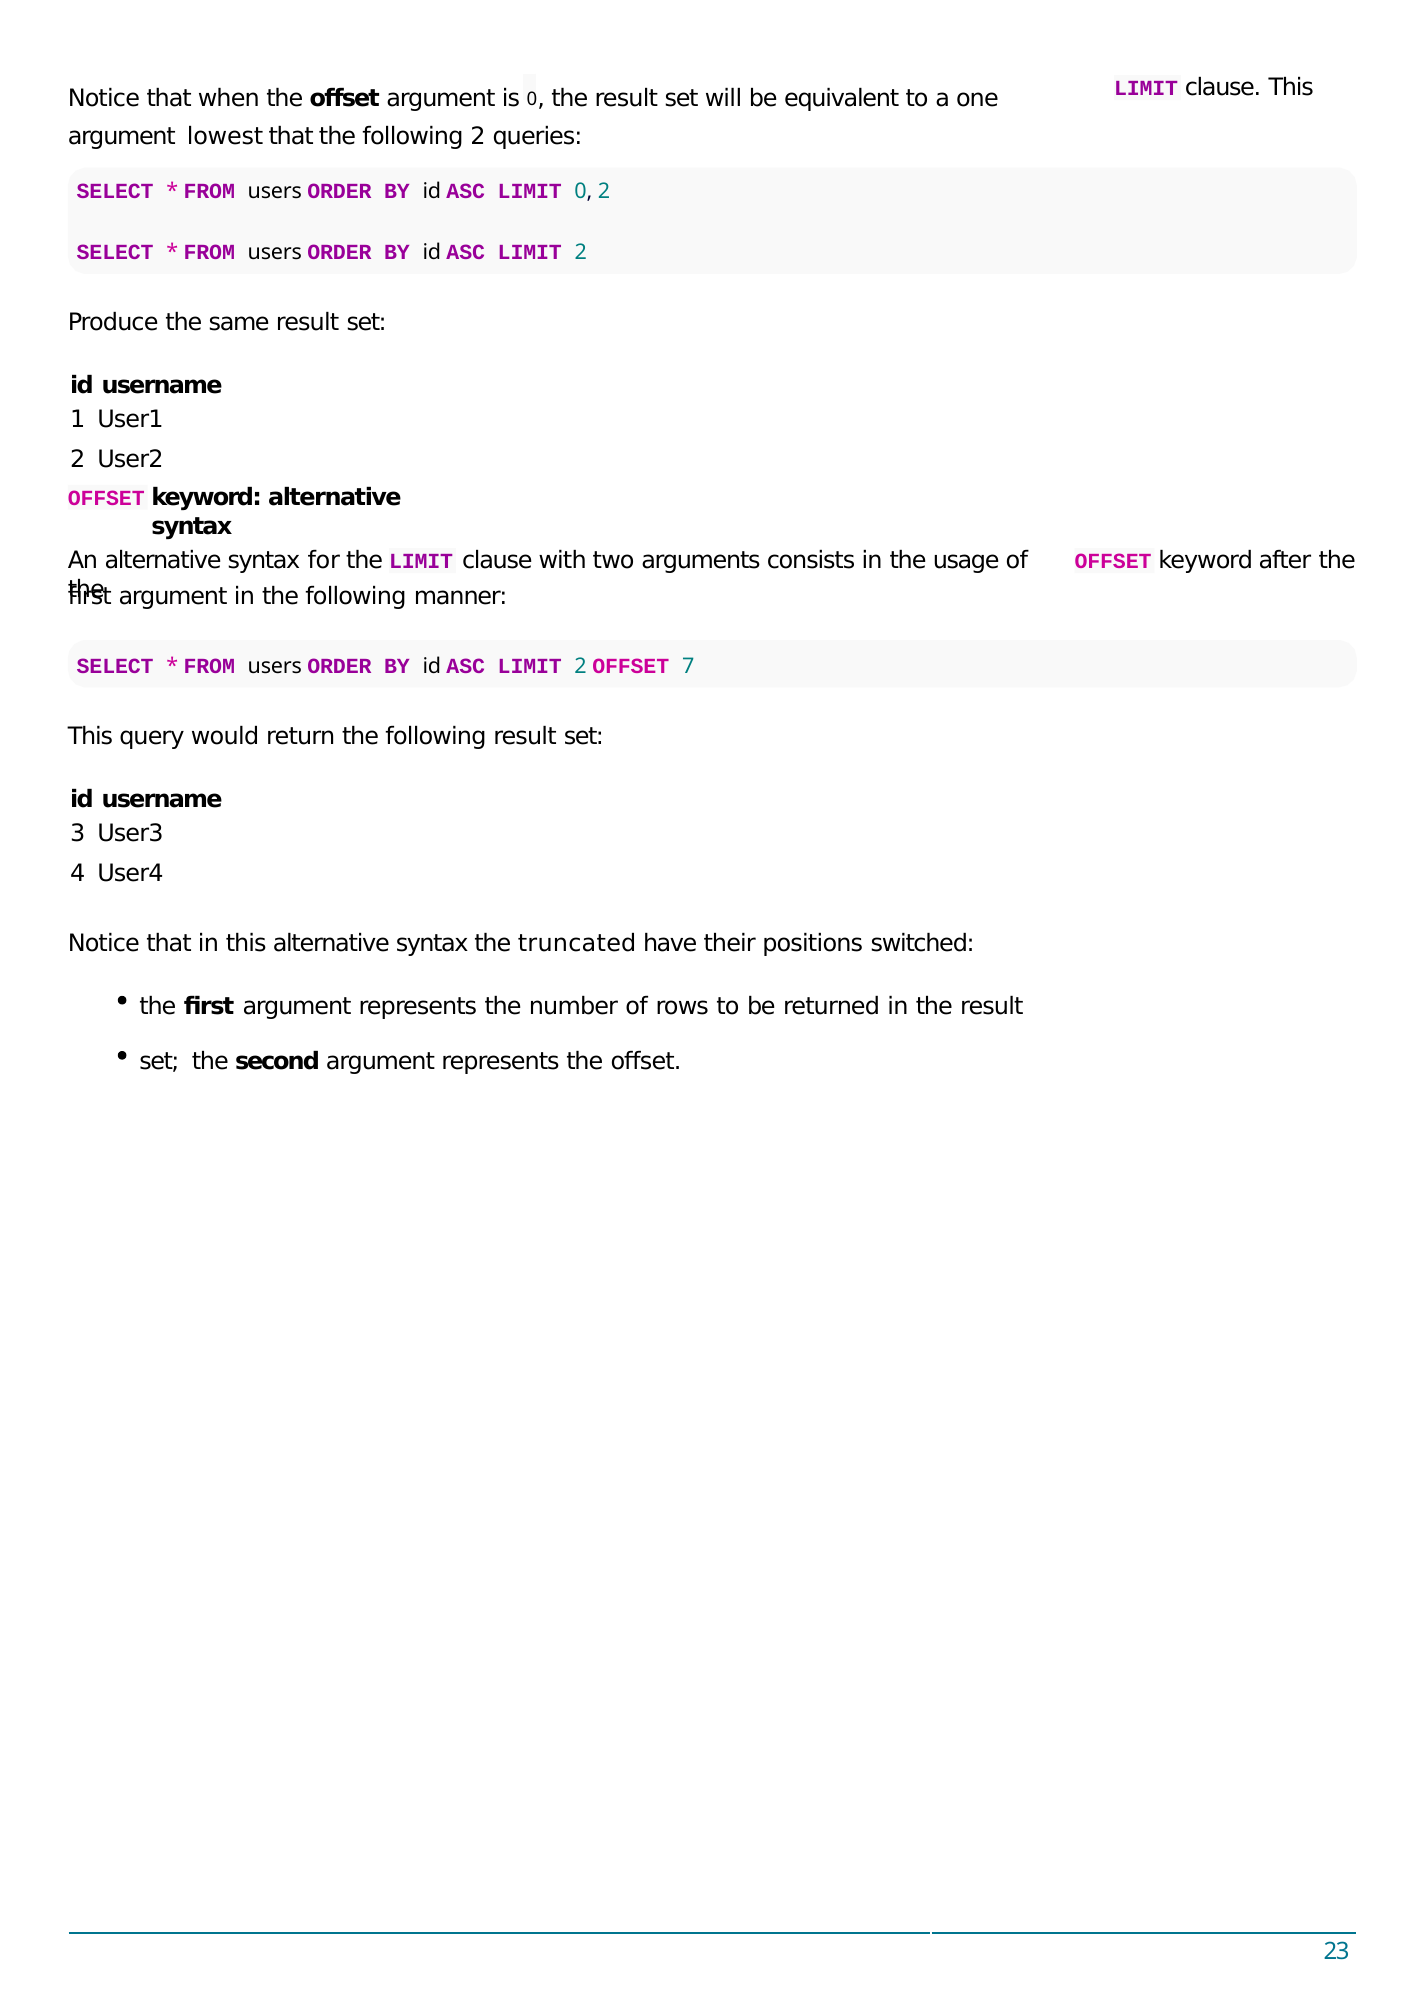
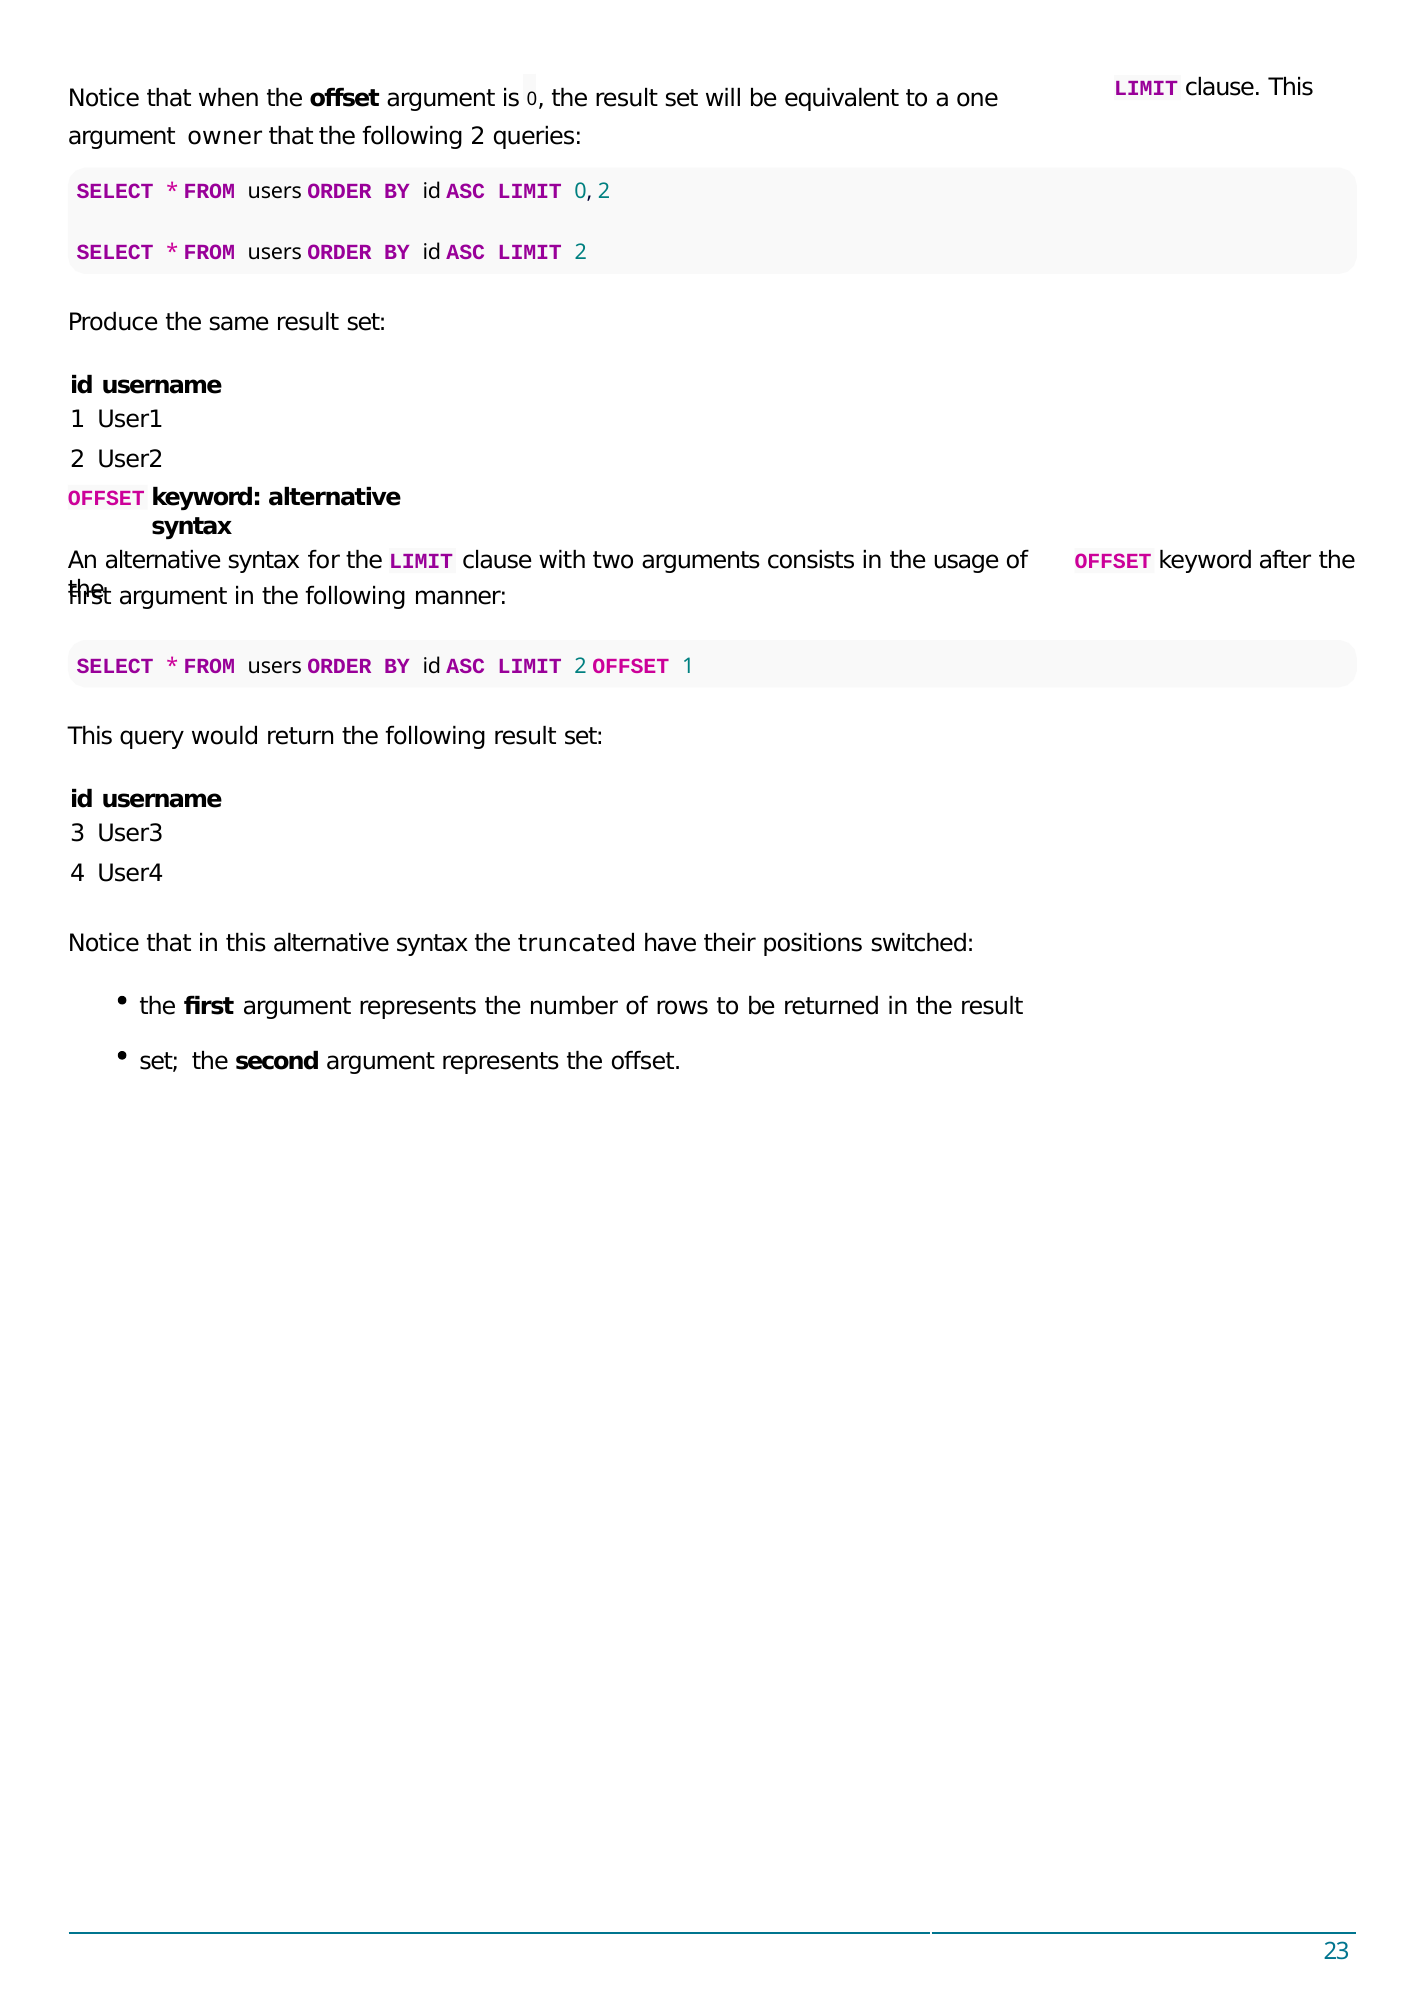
lowest: lowest -> owner (225, 137)
OFFSET 7: 7 -> 1 (688, 666)
